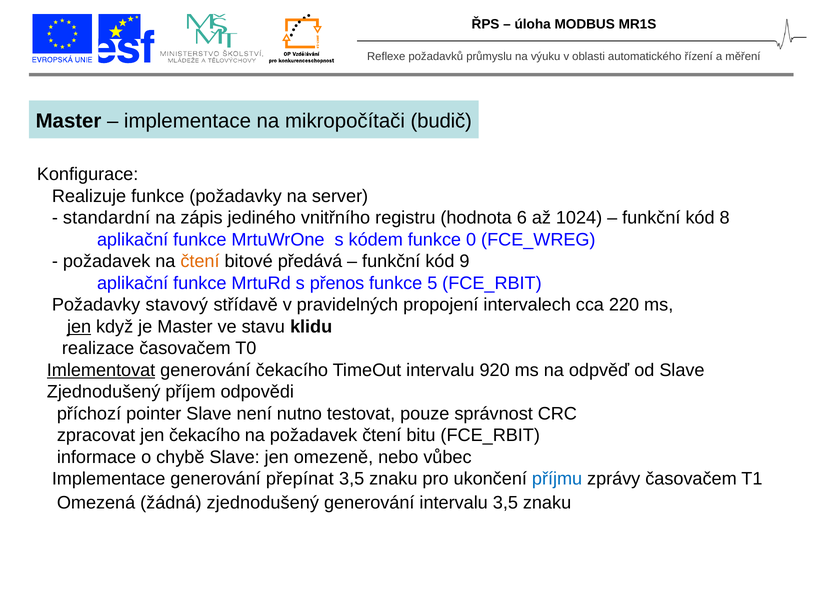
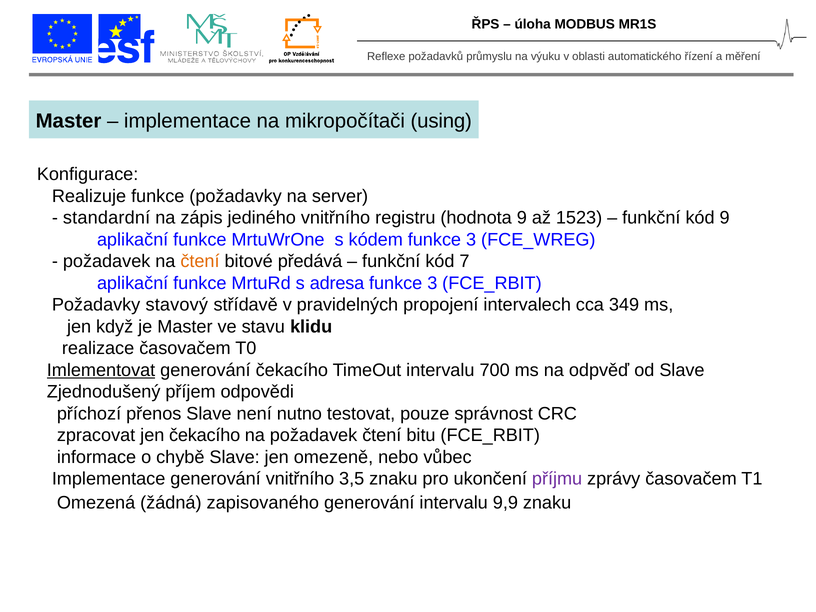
budič: budič -> using (441, 121)
hodnota 6: 6 -> 9 (522, 218)
1024: 1024 -> 1523 (579, 218)
kód 8: 8 -> 9 (725, 218)
kódem funkce 0: 0 -> 3 (471, 240)
9: 9 -> 7 (465, 261)
přenos: přenos -> adresa (337, 283)
5: 5 -> 3 (432, 283)
220: 220 -> 349 (624, 305)
jen underline: present -> none (79, 327)
920: 920 -> 700 (495, 370)
pointer: pointer -> přenos (154, 414)
generování přepínat: přepínat -> vnitřního (300, 479)
příjmu colour: blue -> purple (557, 479)
žádná zjednodušený: zjednodušený -> zapisovaného (263, 503)
intervalu 3,5: 3,5 -> 9,9 (505, 503)
